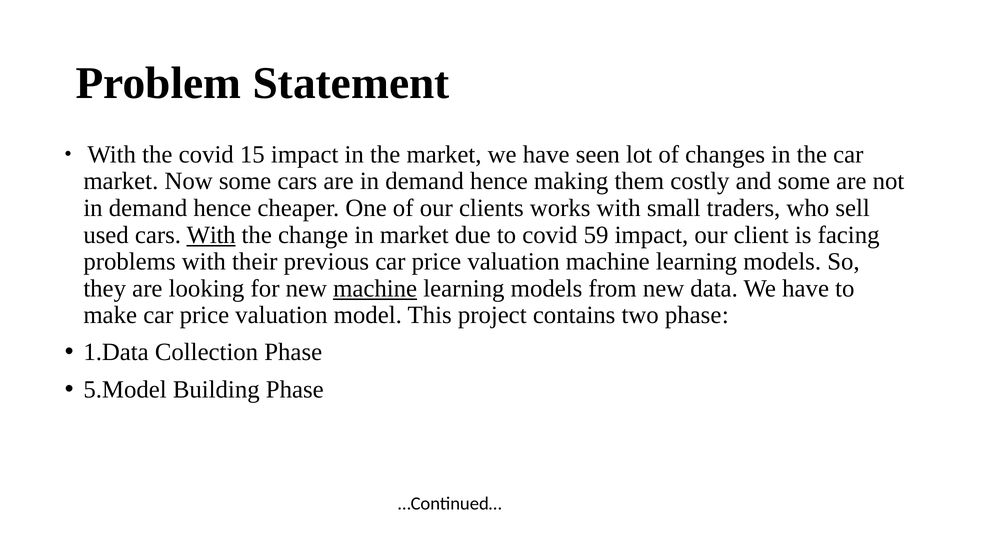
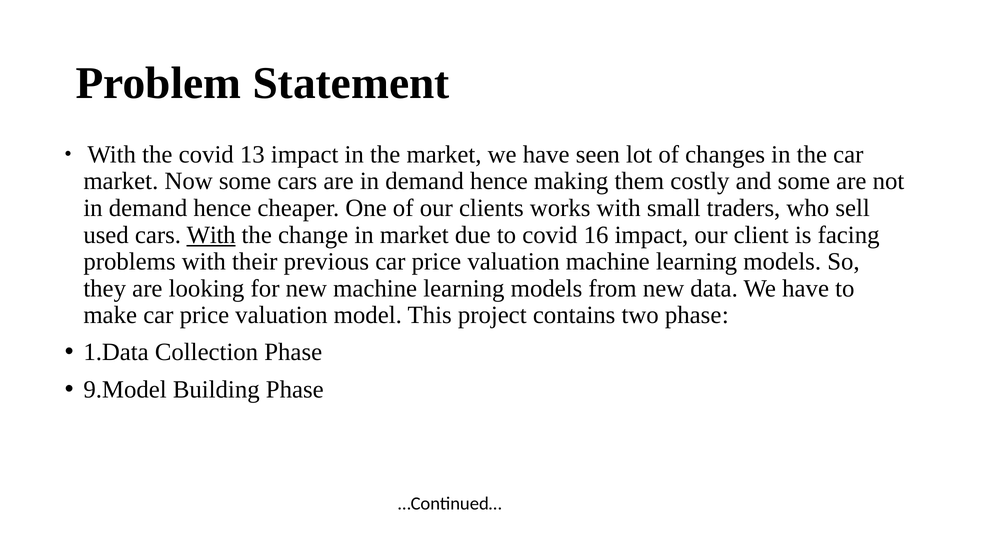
15: 15 -> 13 (252, 155)
59: 59 -> 16 (596, 235)
machine underline: present -> none (375, 288)
5.Model: 5.Model -> 9.Model (125, 389)
